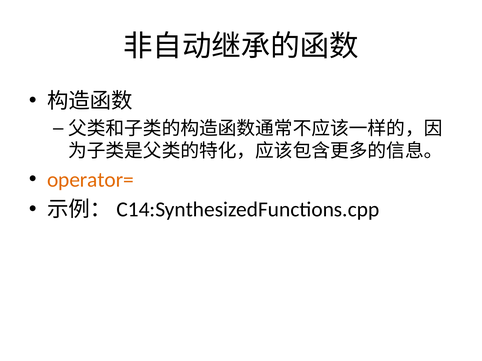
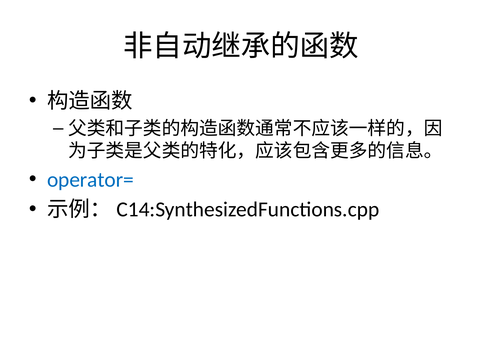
operator= colour: orange -> blue (90, 180)
